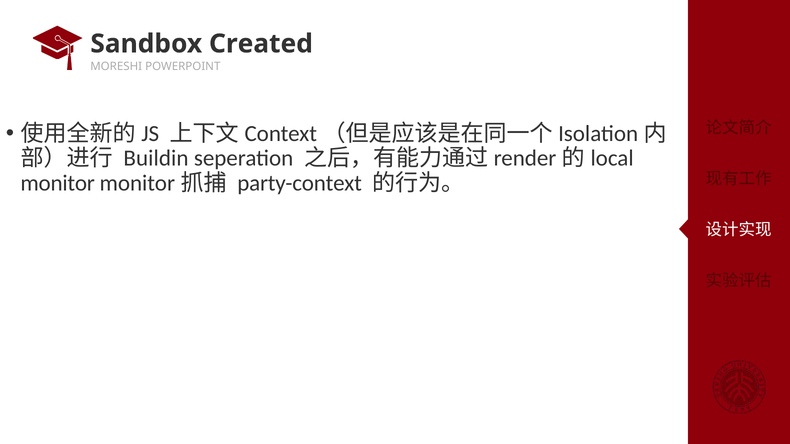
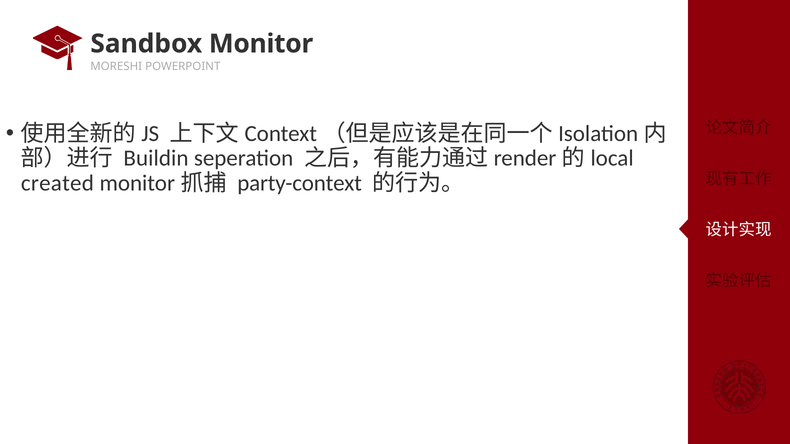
Created: Created -> Monitor (261, 44)
monitor: monitor -> created (57, 183)
